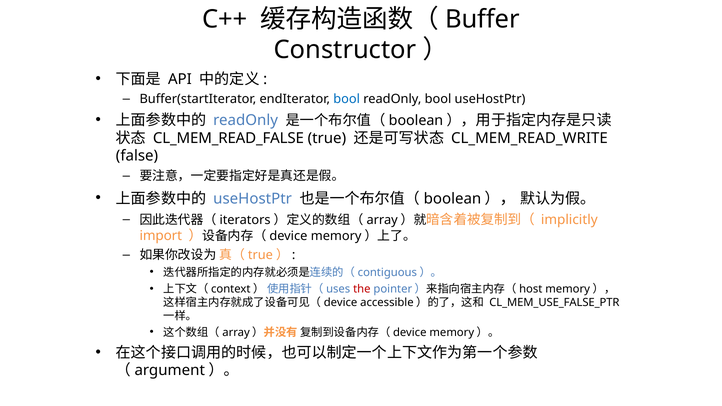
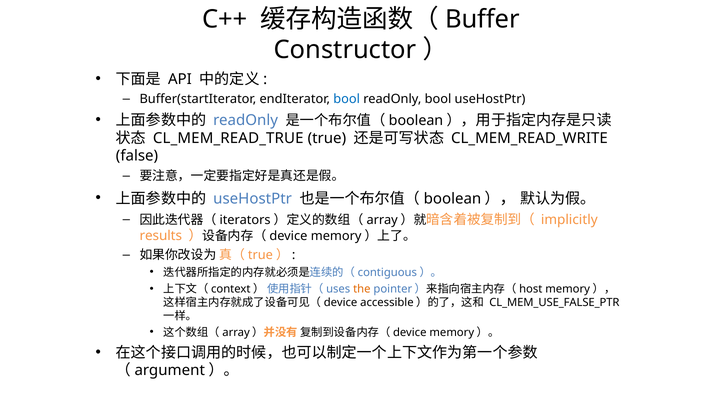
CL_MEM_READ_FALSE: CL_MEM_READ_FALSE -> CL_MEM_READ_TRUE (228, 138)
import: import -> results (161, 236)
the colour: red -> orange (362, 289)
